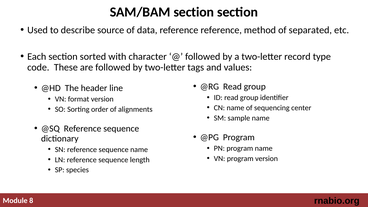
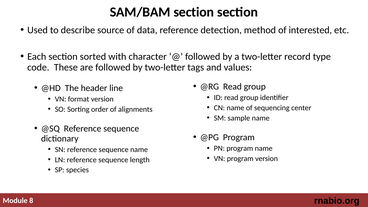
reference reference: reference -> detection (221, 30)
separated: separated -> interested (310, 30)
